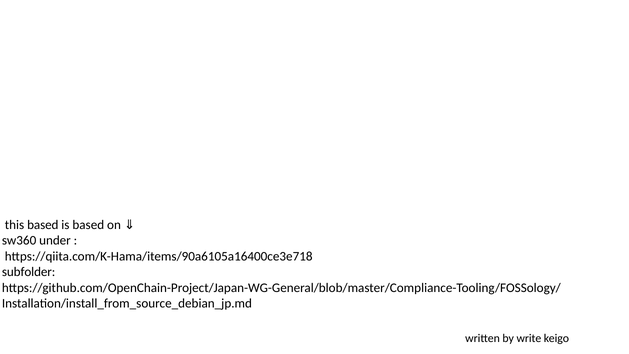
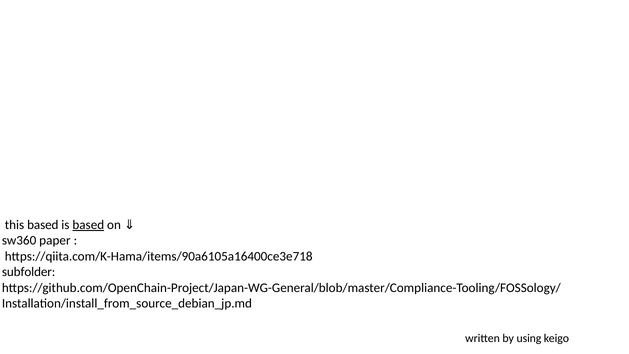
based underline: none -> present (88, 225)
under: under -> paper (55, 240)
write: write -> using (529, 338)
